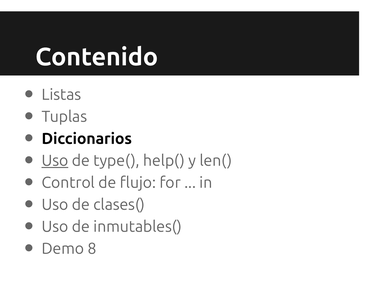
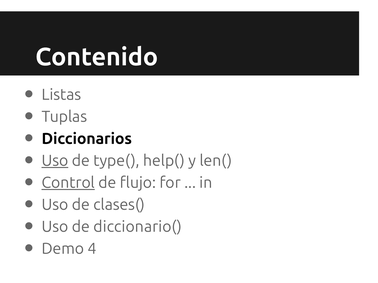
Control underline: none -> present (68, 183)
inmutables(: inmutables( -> diccionario( (138, 227)
8: 8 -> 4 (92, 249)
